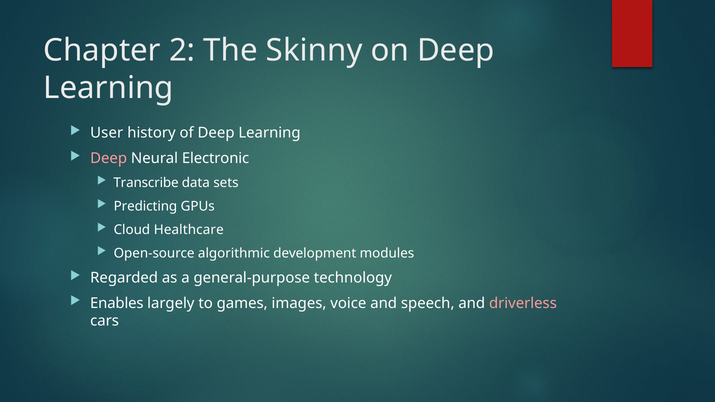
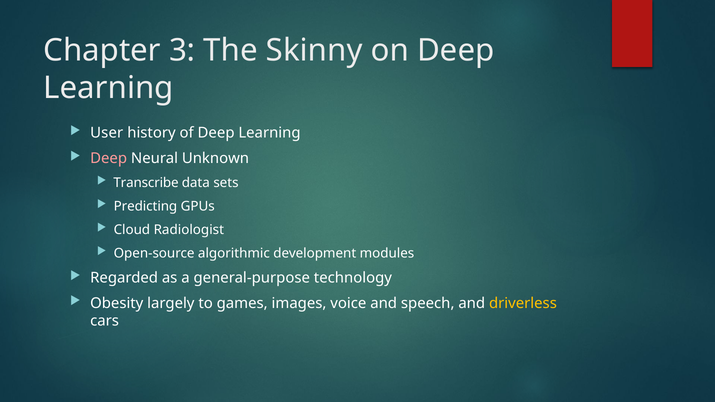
2: 2 -> 3 (182, 50)
Electronic: Electronic -> Unknown (215, 158)
Healthcare: Healthcare -> Radiologist (189, 230)
Enables: Enables -> Obesity (117, 303)
driverless colour: pink -> yellow (523, 303)
